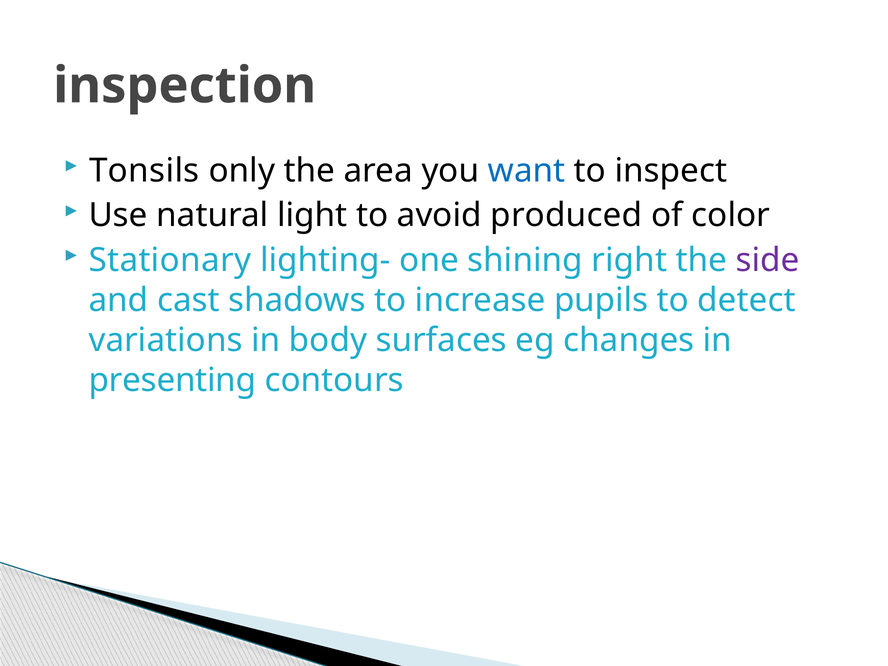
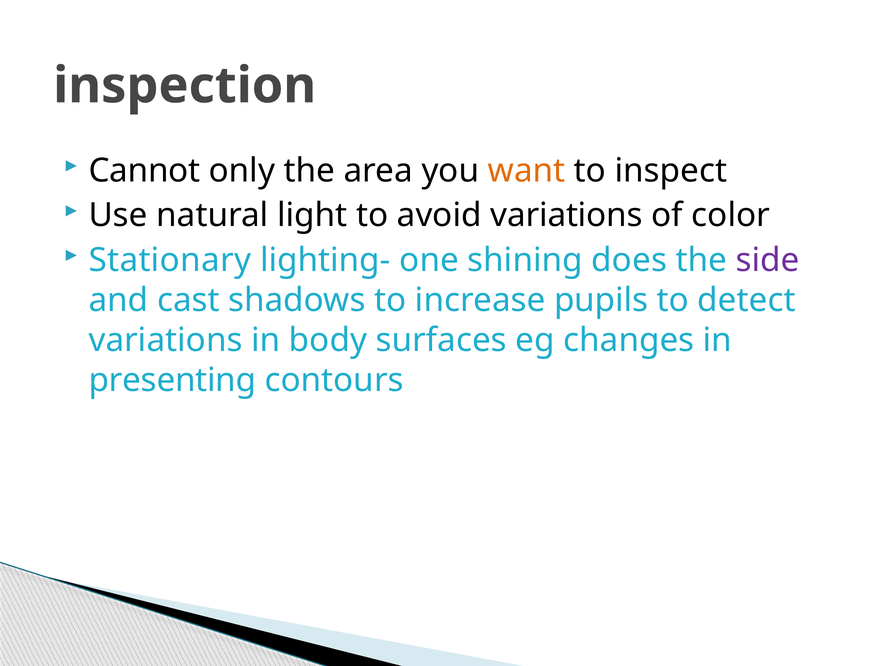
Tonsils: Tonsils -> Cannot (145, 171)
want colour: blue -> orange (527, 171)
avoid produced: produced -> variations (567, 215)
right: right -> does (629, 260)
